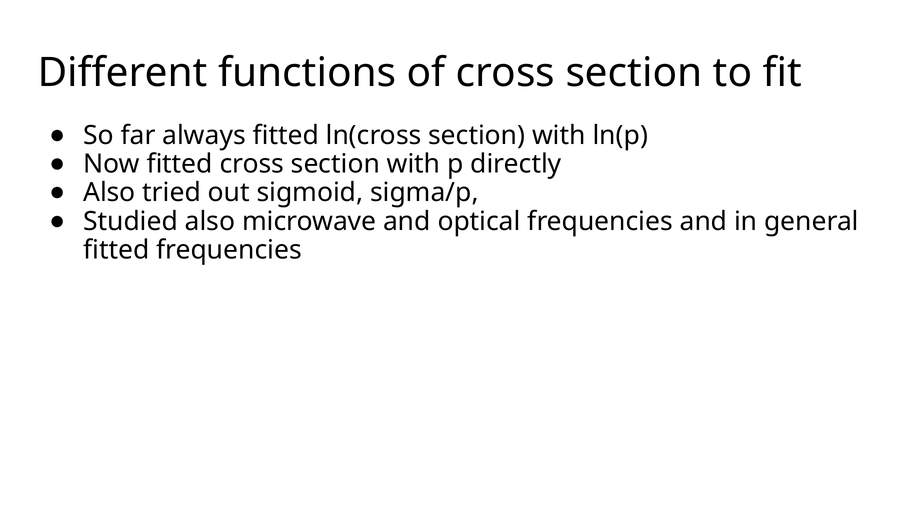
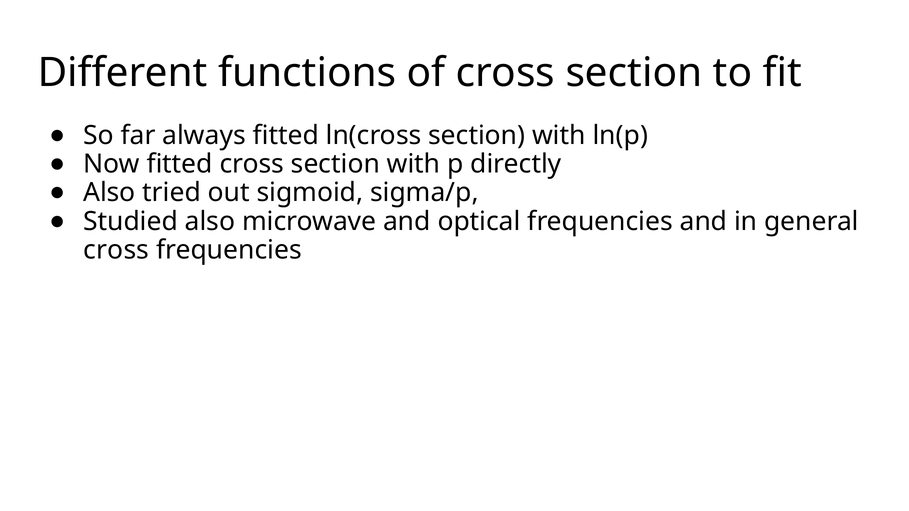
fitted: fitted -> cross (116, 250)
